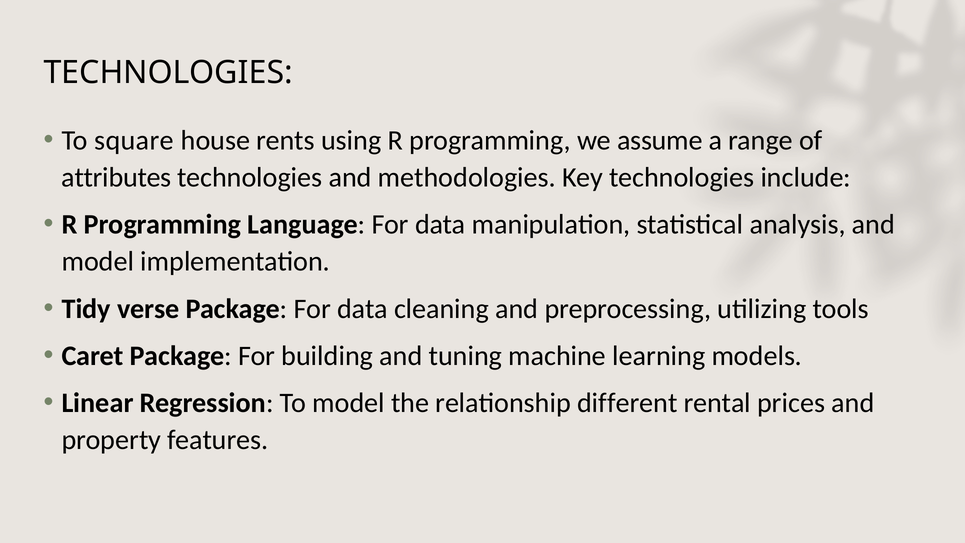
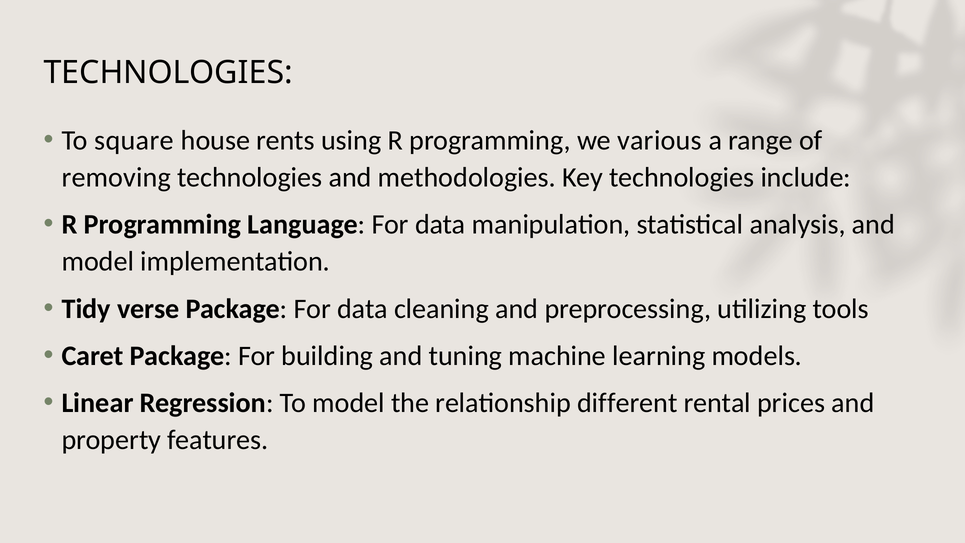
assume: assume -> various (660, 140)
attributes: attributes -> removing (116, 177)
